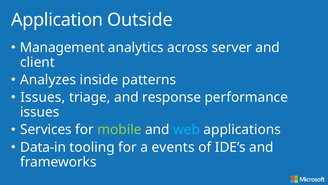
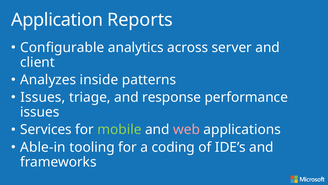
Outside: Outside -> Reports (140, 20)
Management: Management -> Configurable (62, 47)
web colour: light blue -> pink (187, 129)
Data-in: Data-in -> Able-in (43, 147)
events: events -> coding (173, 147)
